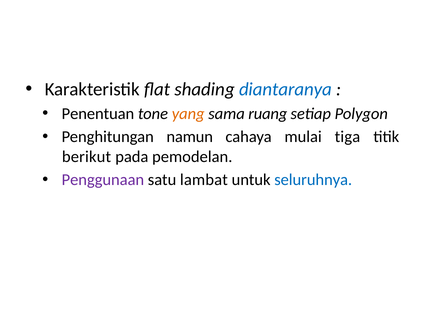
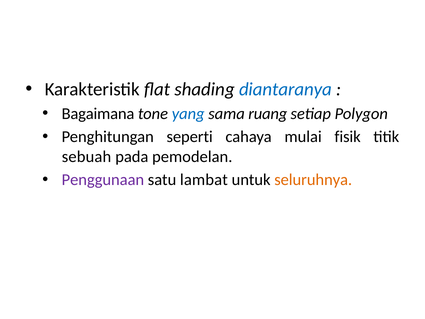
Penentuan: Penentuan -> Bagaimana (98, 114)
yang colour: orange -> blue (188, 114)
namun: namun -> seperti (190, 137)
tiga: tiga -> fisik (348, 137)
berikut: berikut -> sebuah (87, 157)
seluruhnya colour: blue -> orange (313, 180)
